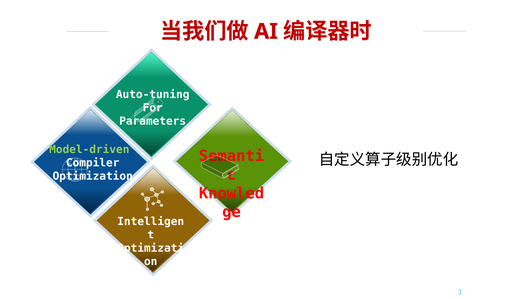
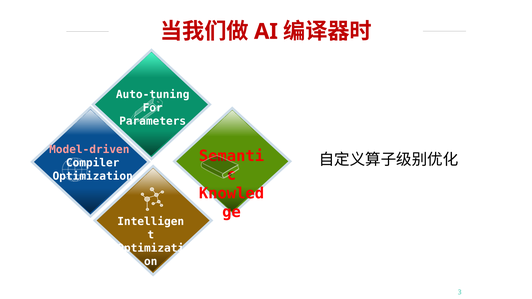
Model-driven colour: light green -> pink (89, 150)
